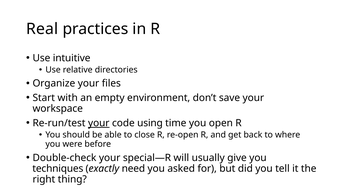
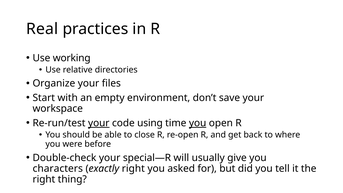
intuitive: intuitive -> working (72, 58)
you underline: none -> present (198, 123)
techniques: techniques -> characters (58, 168)
exactly need: need -> right (133, 168)
